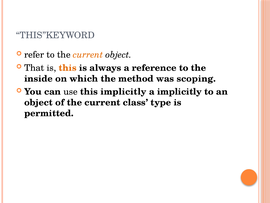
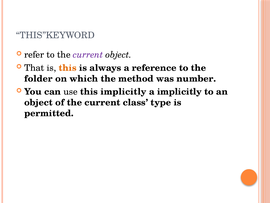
current colour: orange -> purple (88, 55)
inside: inside -> folder (38, 78)
scoping: scoping -> number (196, 78)
